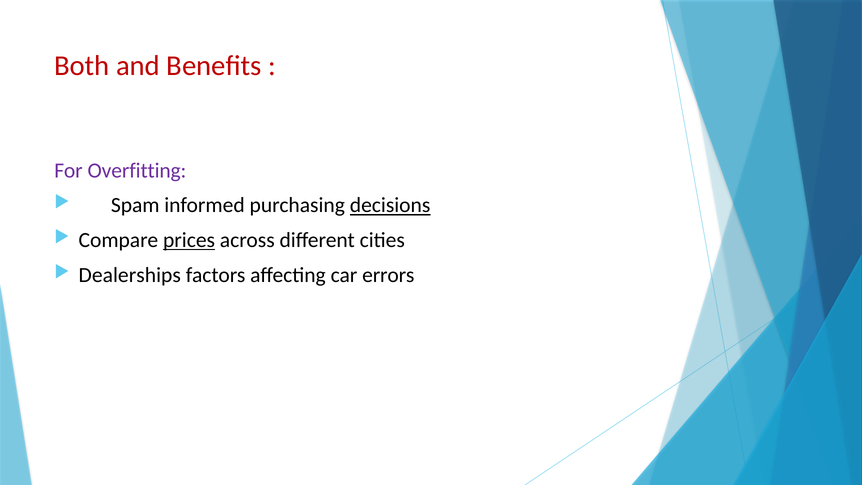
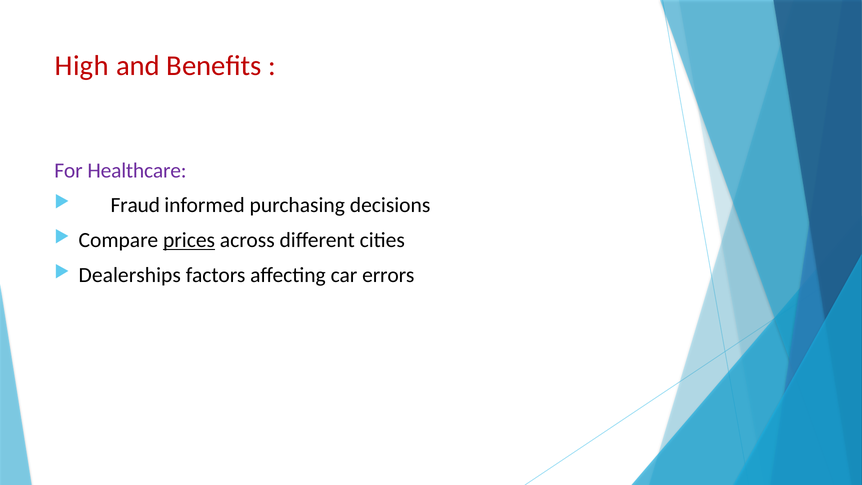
Both: Both -> High (82, 66)
Overfitting: Overfitting -> Healthcare (137, 170)
Spam: Spam -> Fraud (135, 205)
decisions underline: present -> none (390, 205)
